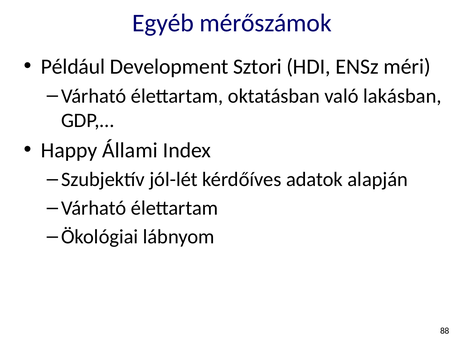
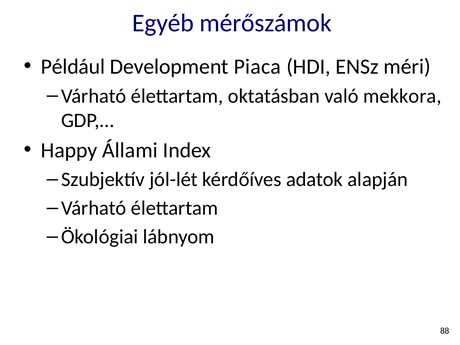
Sztori: Sztori -> Piaca (257, 67)
lakásban: lakásban -> mekkora (402, 96)
